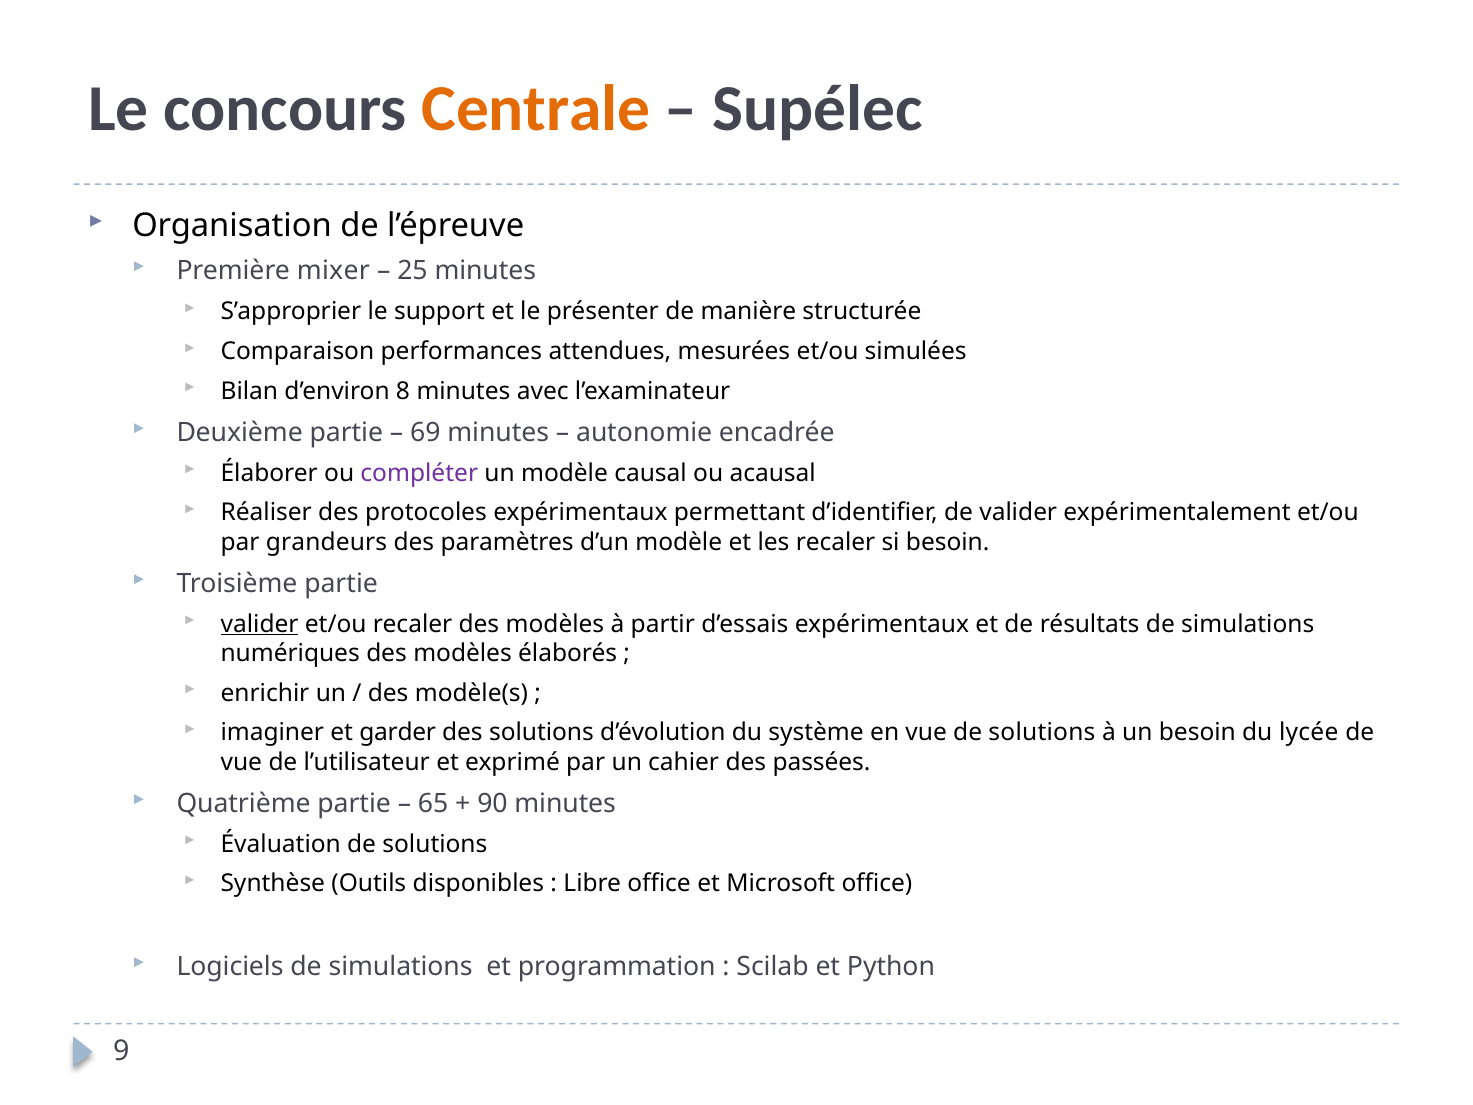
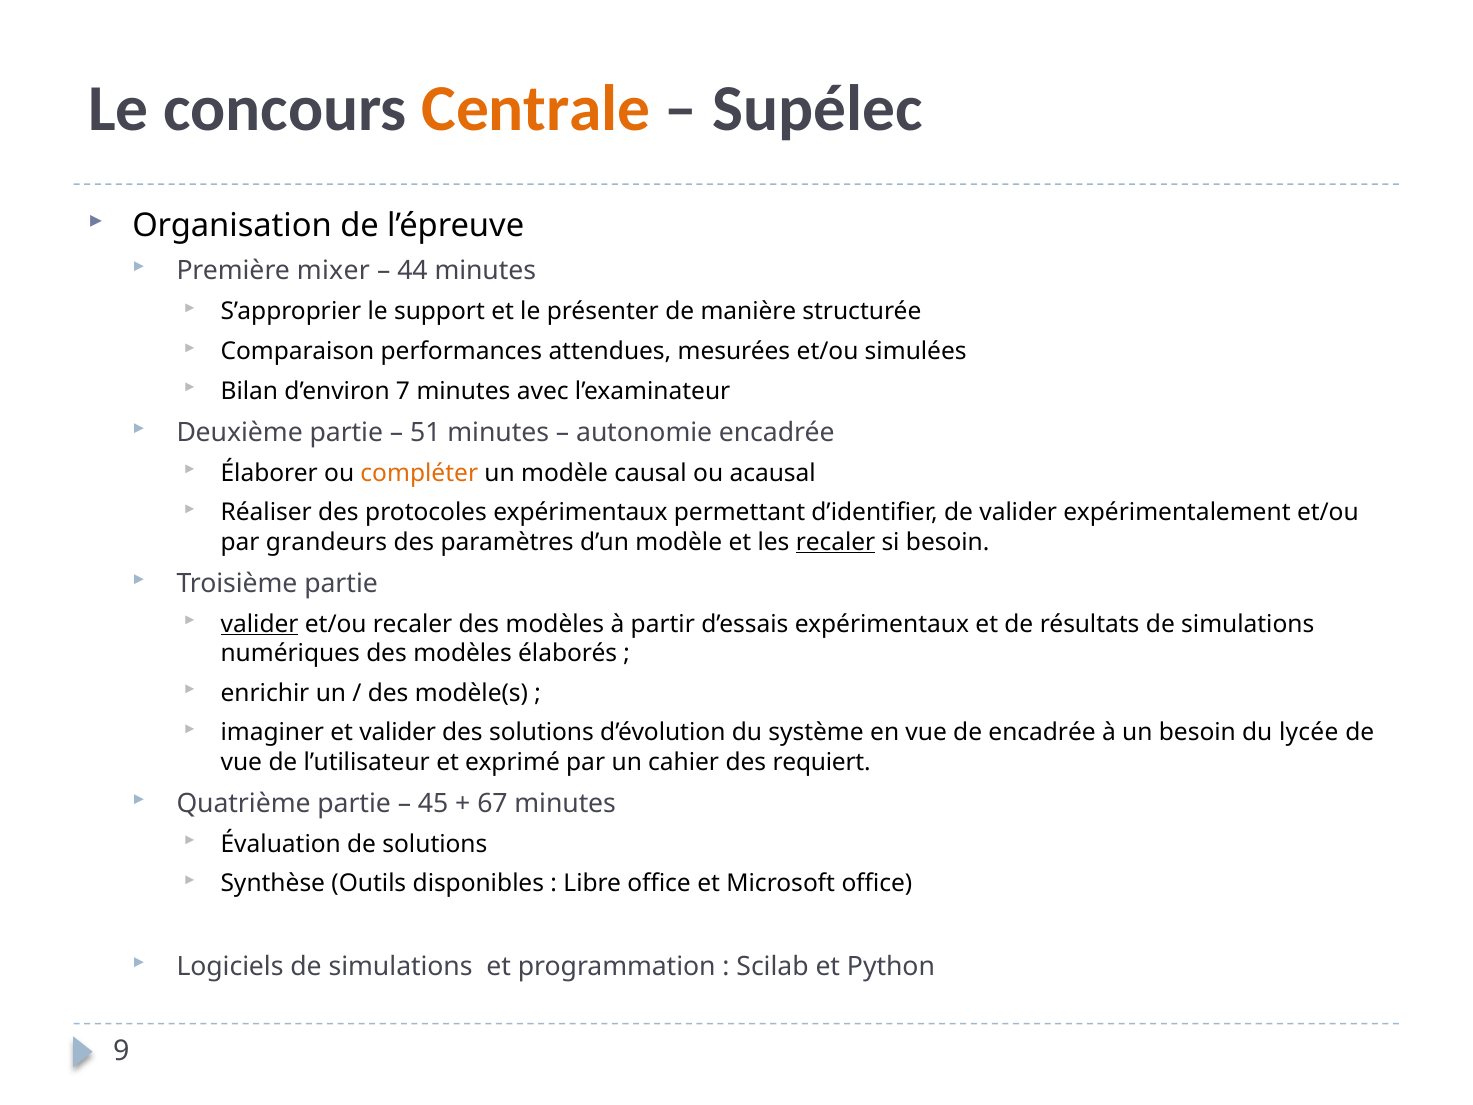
25: 25 -> 44 (412, 271)
8: 8 -> 7 (403, 391)
69: 69 -> 51 (425, 432)
compléter colour: purple -> orange (419, 473)
recaler underline: none -> present (835, 542)
et garder: garder -> valider (398, 733)
vue de solutions: solutions -> encadrée (1042, 733)
passées: passées -> requiert (822, 762)
65: 65 -> 45 (433, 803)
90: 90 -> 67 (492, 803)
